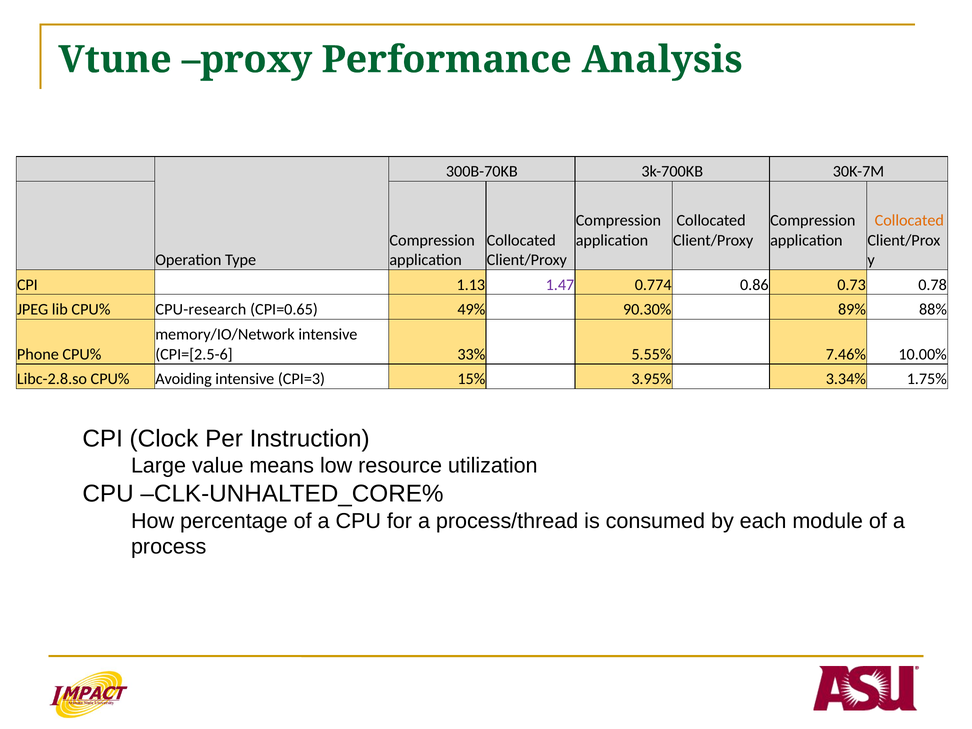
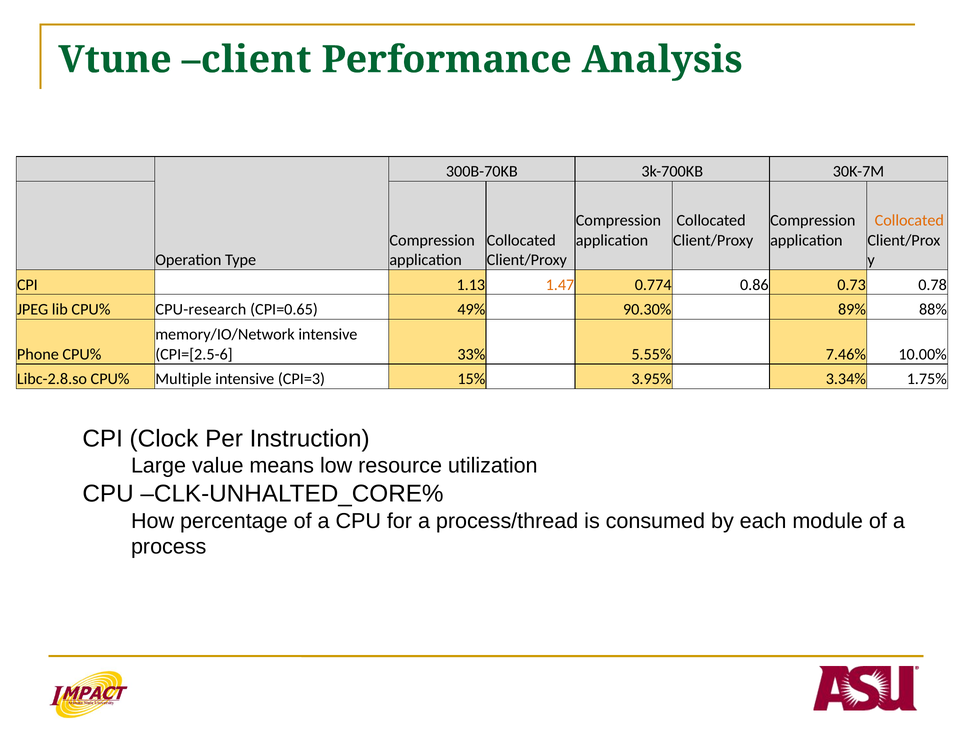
proxy: proxy -> client (246, 60)
1.47 colour: purple -> orange (560, 285)
Avoiding: Avoiding -> Multiple (183, 379)
